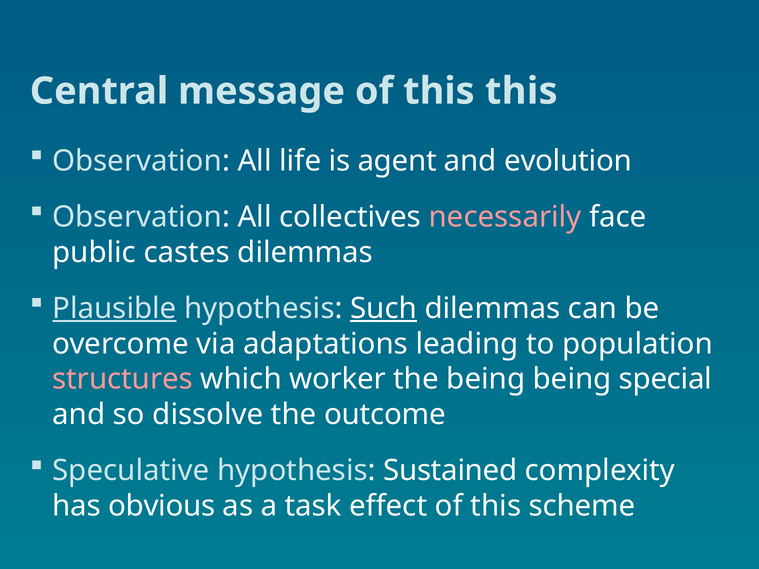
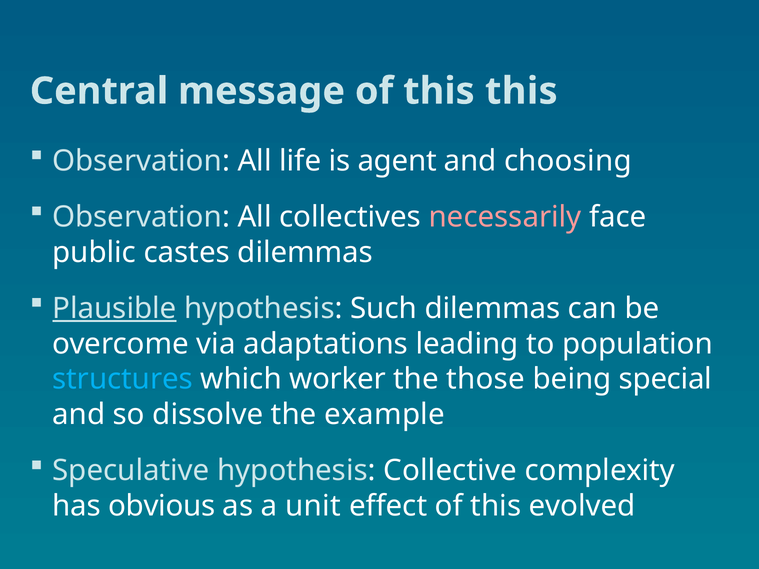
evolution: evolution -> choosing (568, 161)
Such underline: present -> none (384, 309)
structures colour: pink -> light blue (123, 379)
the being: being -> those (486, 379)
outcome: outcome -> example (385, 415)
Sustained: Sustained -> Collective (450, 471)
task: task -> unit (313, 506)
scheme: scheme -> evolved (582, 506)
